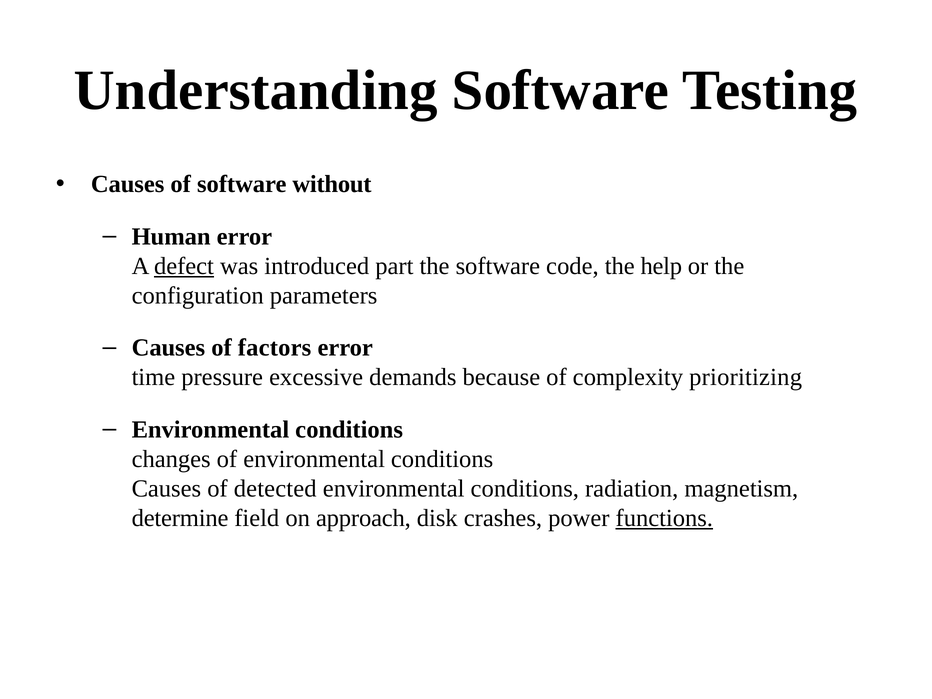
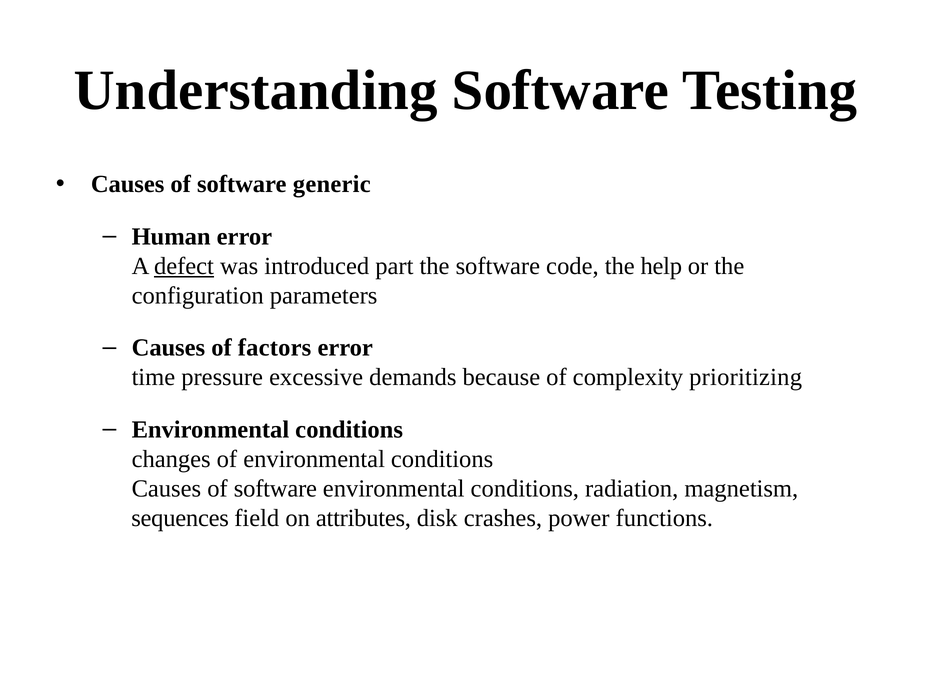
without: without -> generic (332, 184)
detected: detected -> software (275, 489)
determine: determine -> sequences (180, 518)
approach: approach -> attributes (363, 518)
functions underline: present -> none (664, 518)
